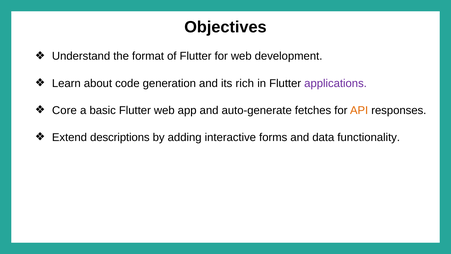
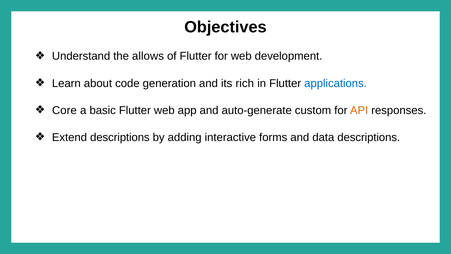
format: format -> allows (148, 56)
applications colour: purple -> blue (336, 83)
fetches: fetches -> custom (313, 110)
data functionality: functionality -> descriptions (369, 137)
